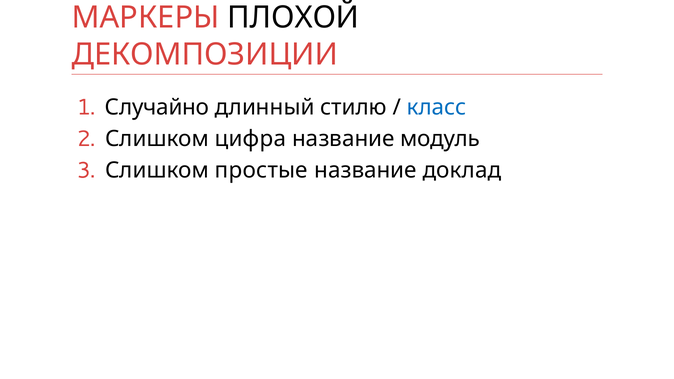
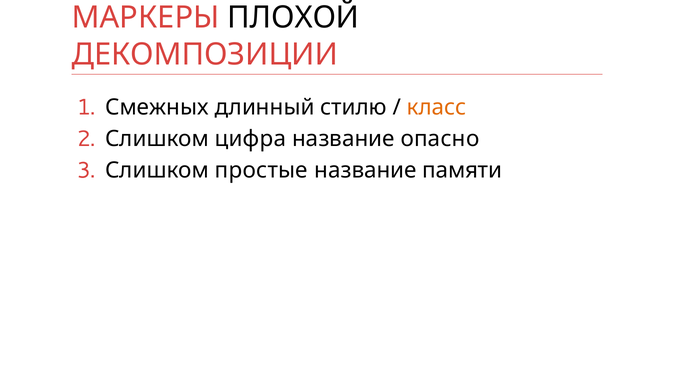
Случайно: Случайно -> Смежных (157, 108)
класс colour: blue -> orange (437, 108)
модуль: модуль -> опасно (440, 139)
доклад: доклад -> памяти (462, 171)
